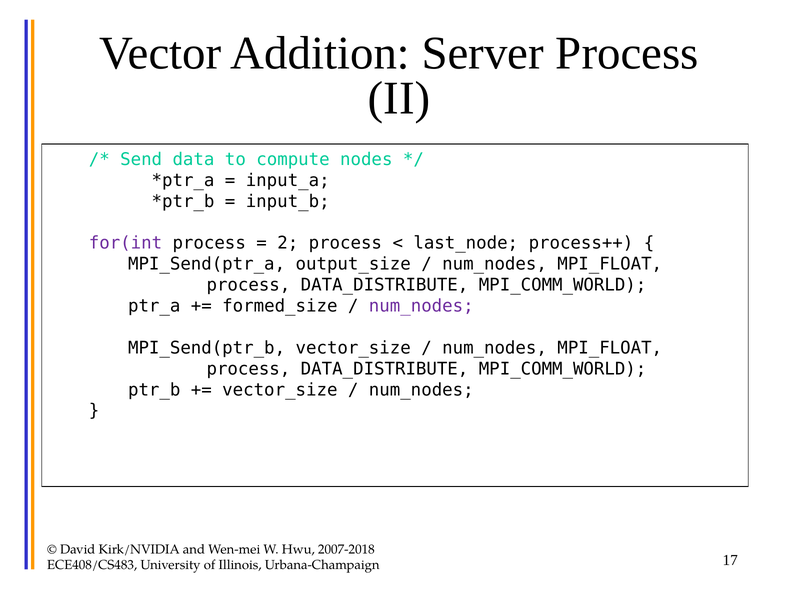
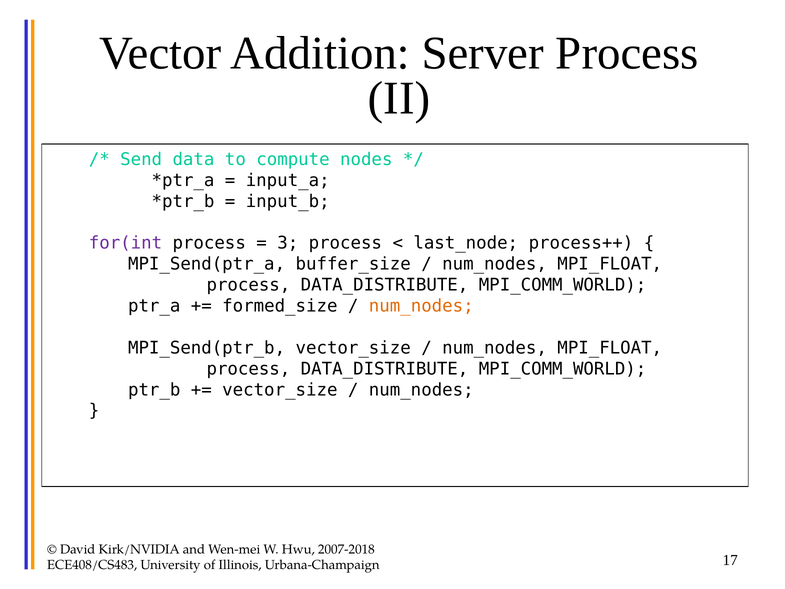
2: 2 -> 3 (288, 243)
output_size: output_size -> buffer_size (353, 264)
num_nodes colour: purple -> orange (421, 306)
